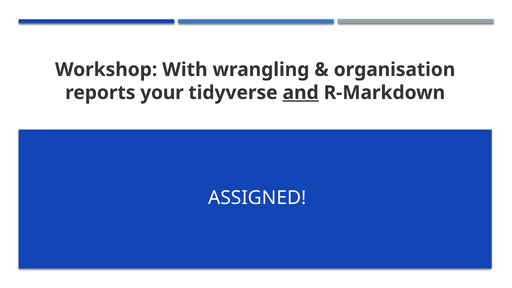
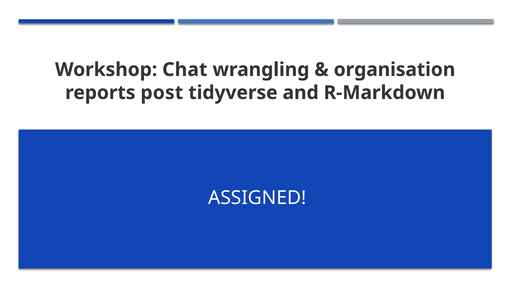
With: With -> Chat (185, 70)
your: your -> post (162, 93)
and underline: present -> none (301, 93)
